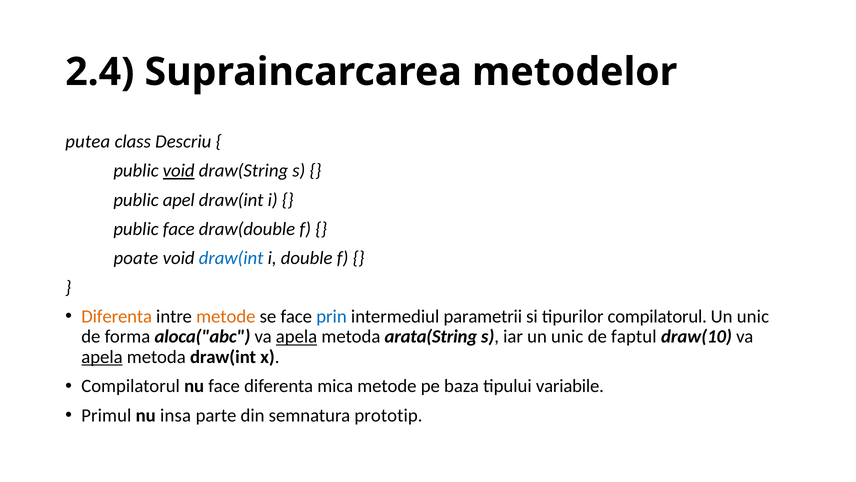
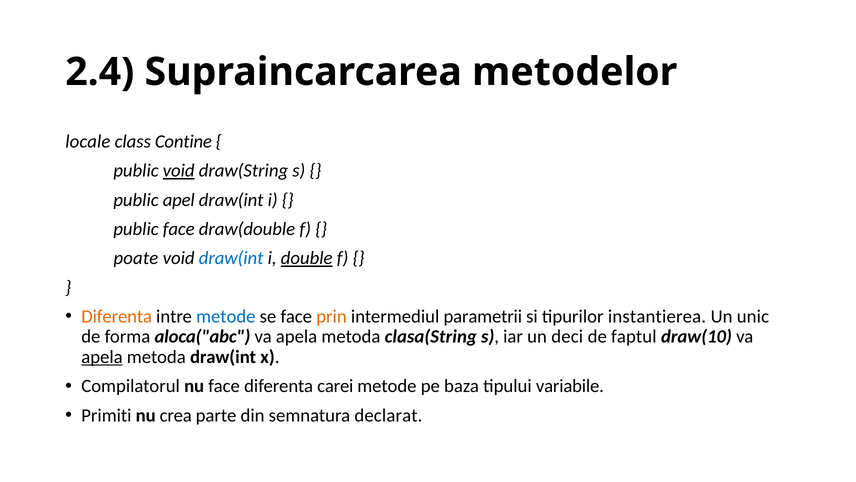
putea: putea -> locale (88, 141)
Descriu: Descriu -> Contine (183, 141)
double underline: none -> present (307, 258)
metode colour: orange -> blue (226, 316)
prin colour: blue -> orange (332, 316)
tipurilor compilatorul: compilatorul -> instantierea (657, 316)
apela underline: present -> none (297, 336)
arata(String: arata(String -> clasa(String (431, 336)
iar un unic: unic -> deci (567, 336)
mica: mica -> carei (335, 386)
Primul: Primul -> Primiti (106, 415)
insa: insa -> crea (176, 415)
prototip: prototip -> declarat (388, 415)
